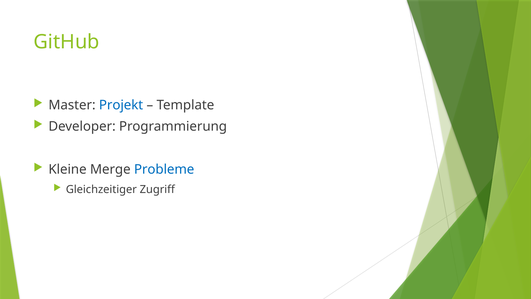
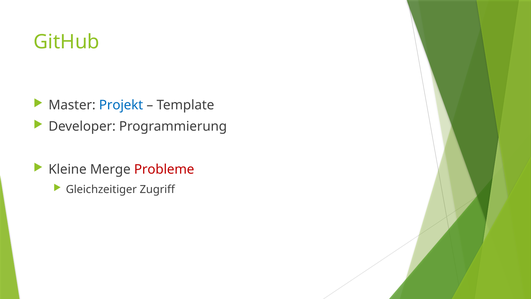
Probleme colour: blue -> red (164, 169)
